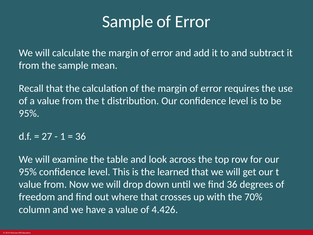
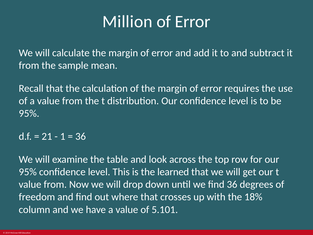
Sample: Sample -> Million (127, 22)
27: 27 -> 21 (47, 136)
70%: 70% -> 18% (253, 197)
4.426: 4.426 -> 5.101 (165, 209)
